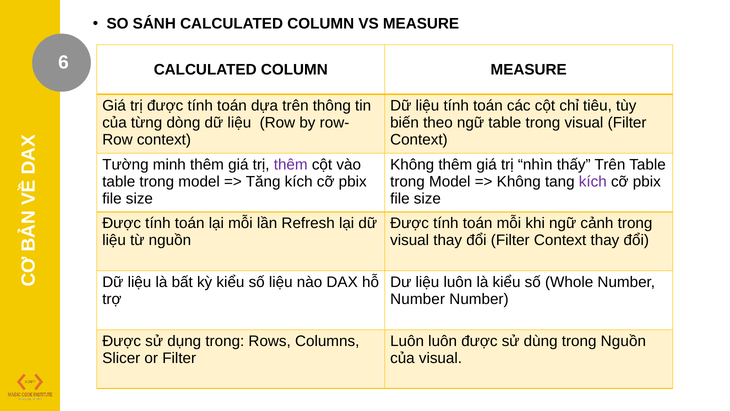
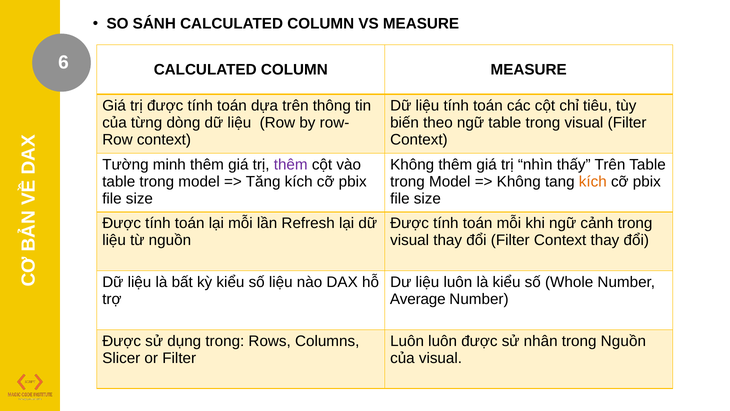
kích colour: purple -> orange (593, 181)
Number: Number -> Average (418, 299)
dùng: dùng -> nhân (541, 341)
